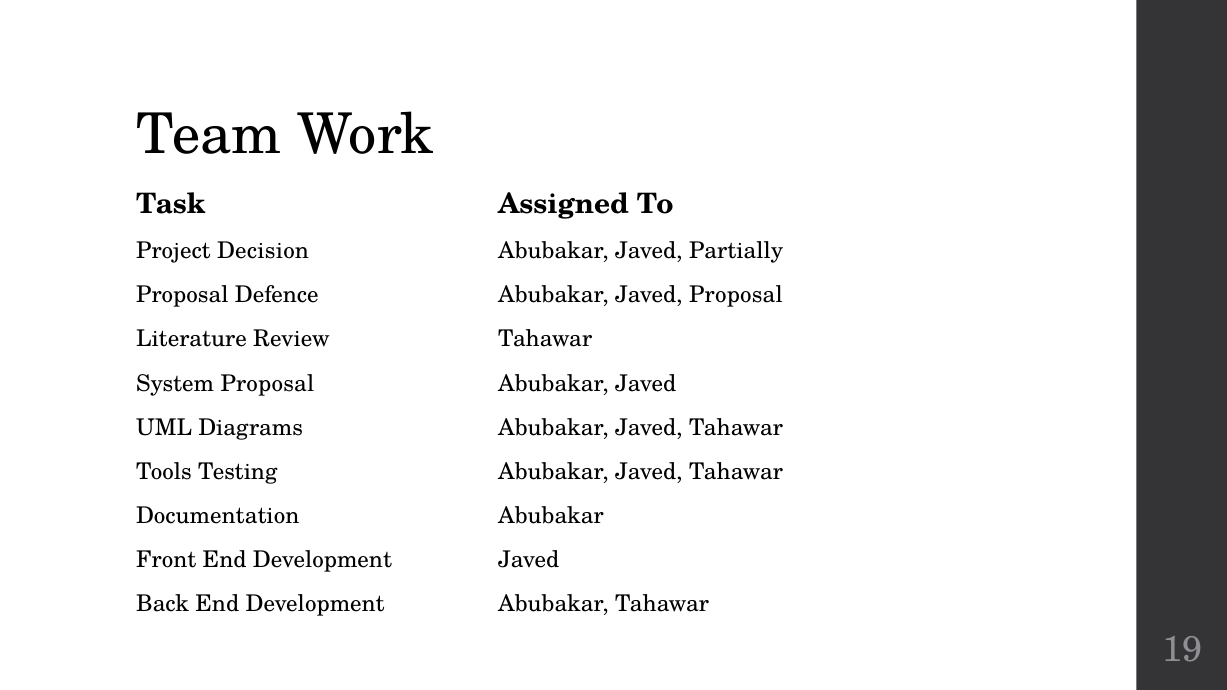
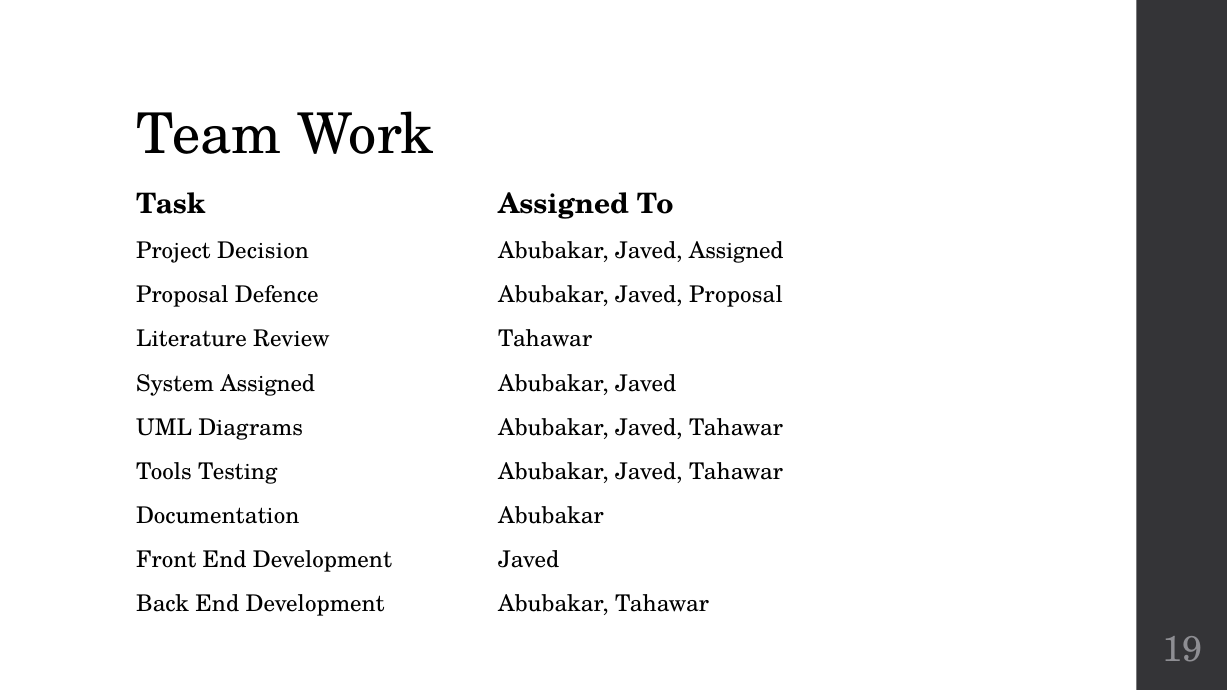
Javed Partially: Partially -> Assigned (736, 251)
System Proposal: Proposal -> Assigned (268, 384)
